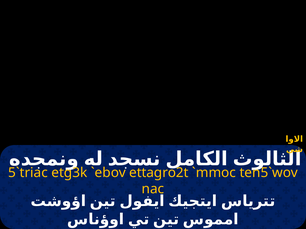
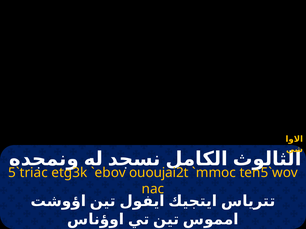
ettagro2t: ettagro2t -> ououjai2t (159, 173)
